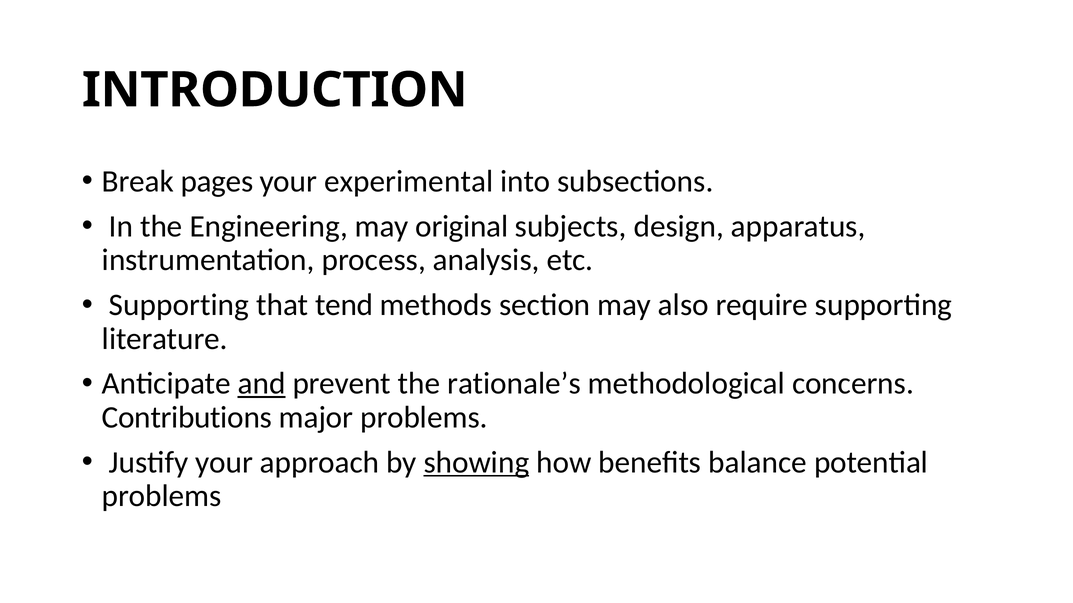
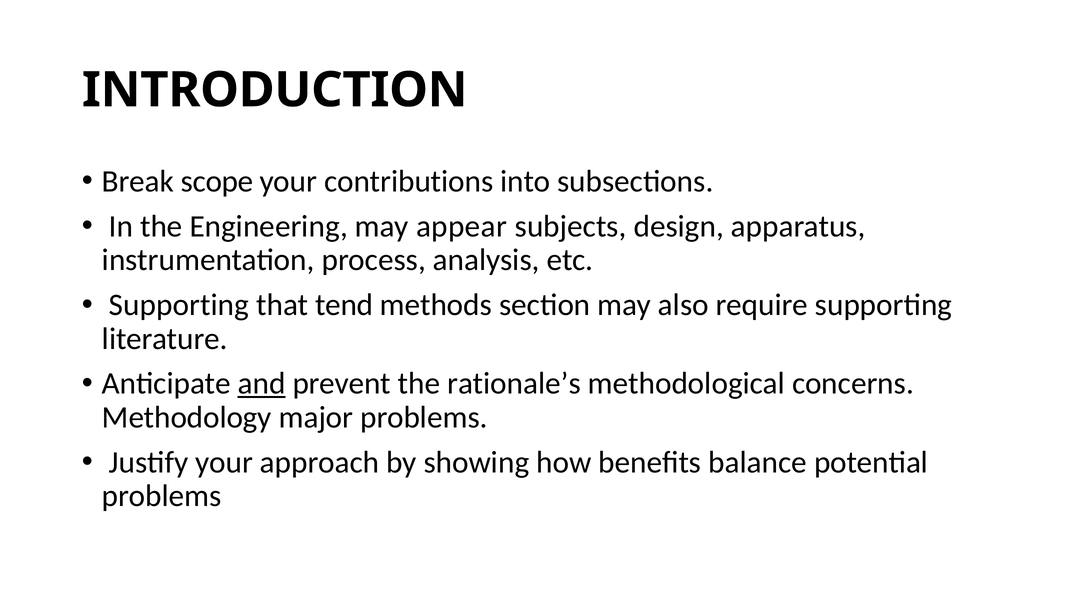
pages: pages -> scope (217, 181)
experimental: experimental -> contributions (409, 181)
original: original -> appear (461, 226)
Contributions: Contributions -> Methodology (187, 418)
showing underline: present -> none (476, 463)
